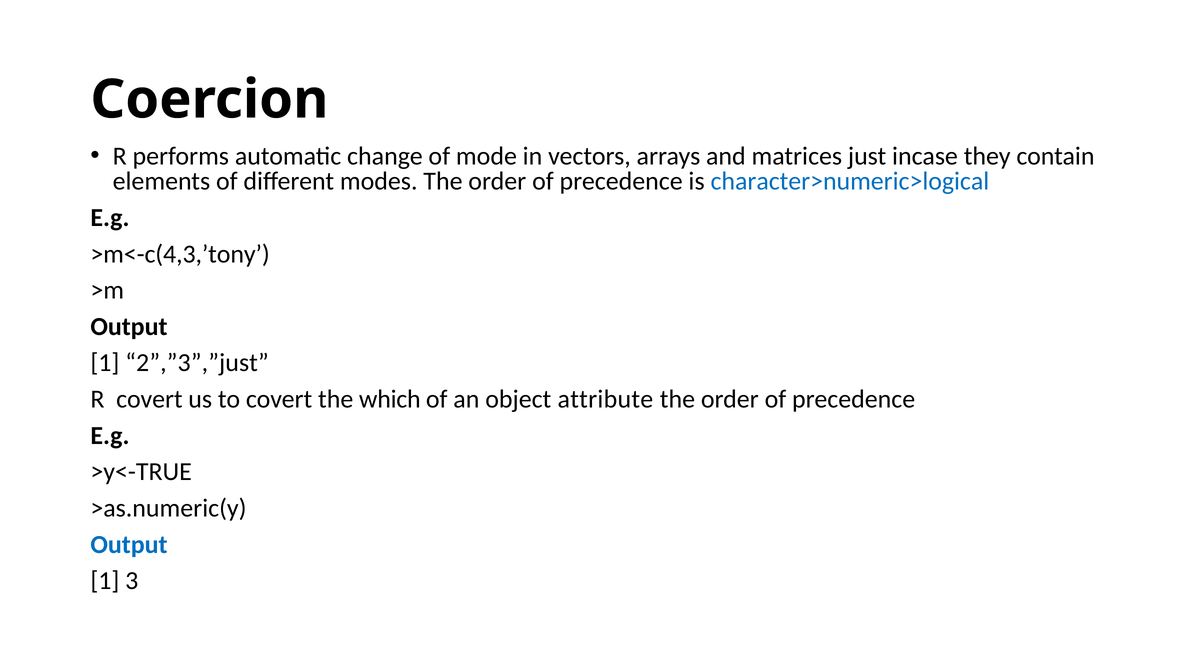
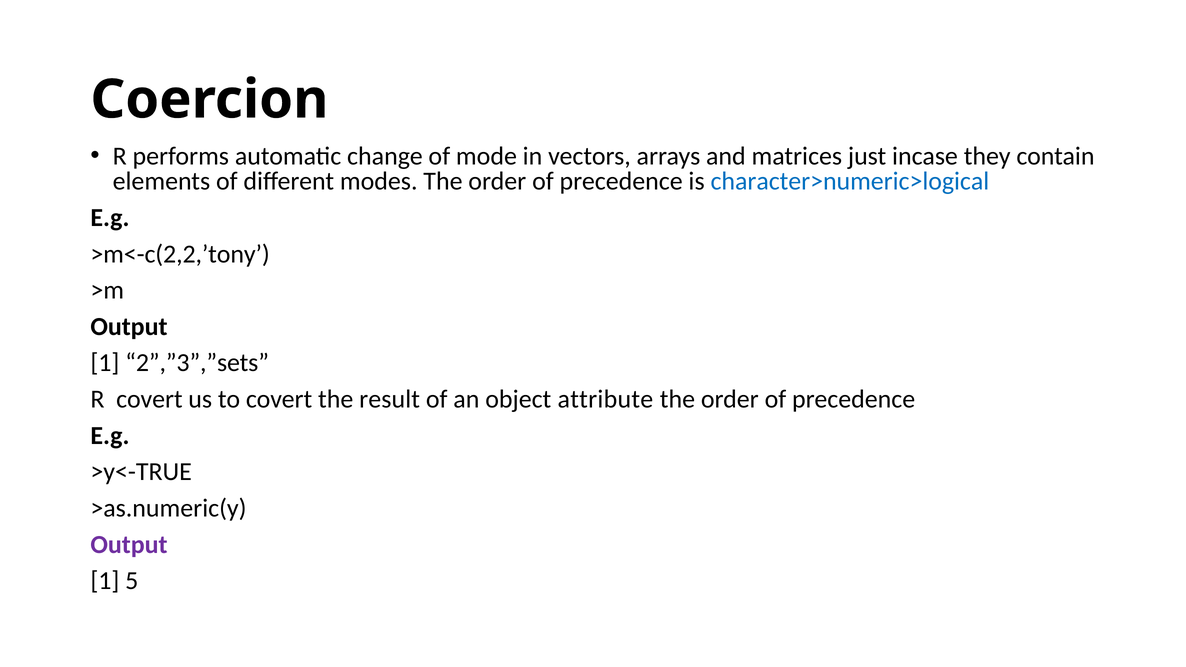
>m<-c(4,3,’tony: >m<-c(4,3,’tony -> >m<-c(2,2,’tony (180, 254)
2”,”3”,”just: 2”,”3”,”just -> 2”,”3”,”sets (197, 363)
which: which -> result (390, 399)
Output colour: blue -> purple (129, 545)
3: 3 -> 5 (132, 581)
